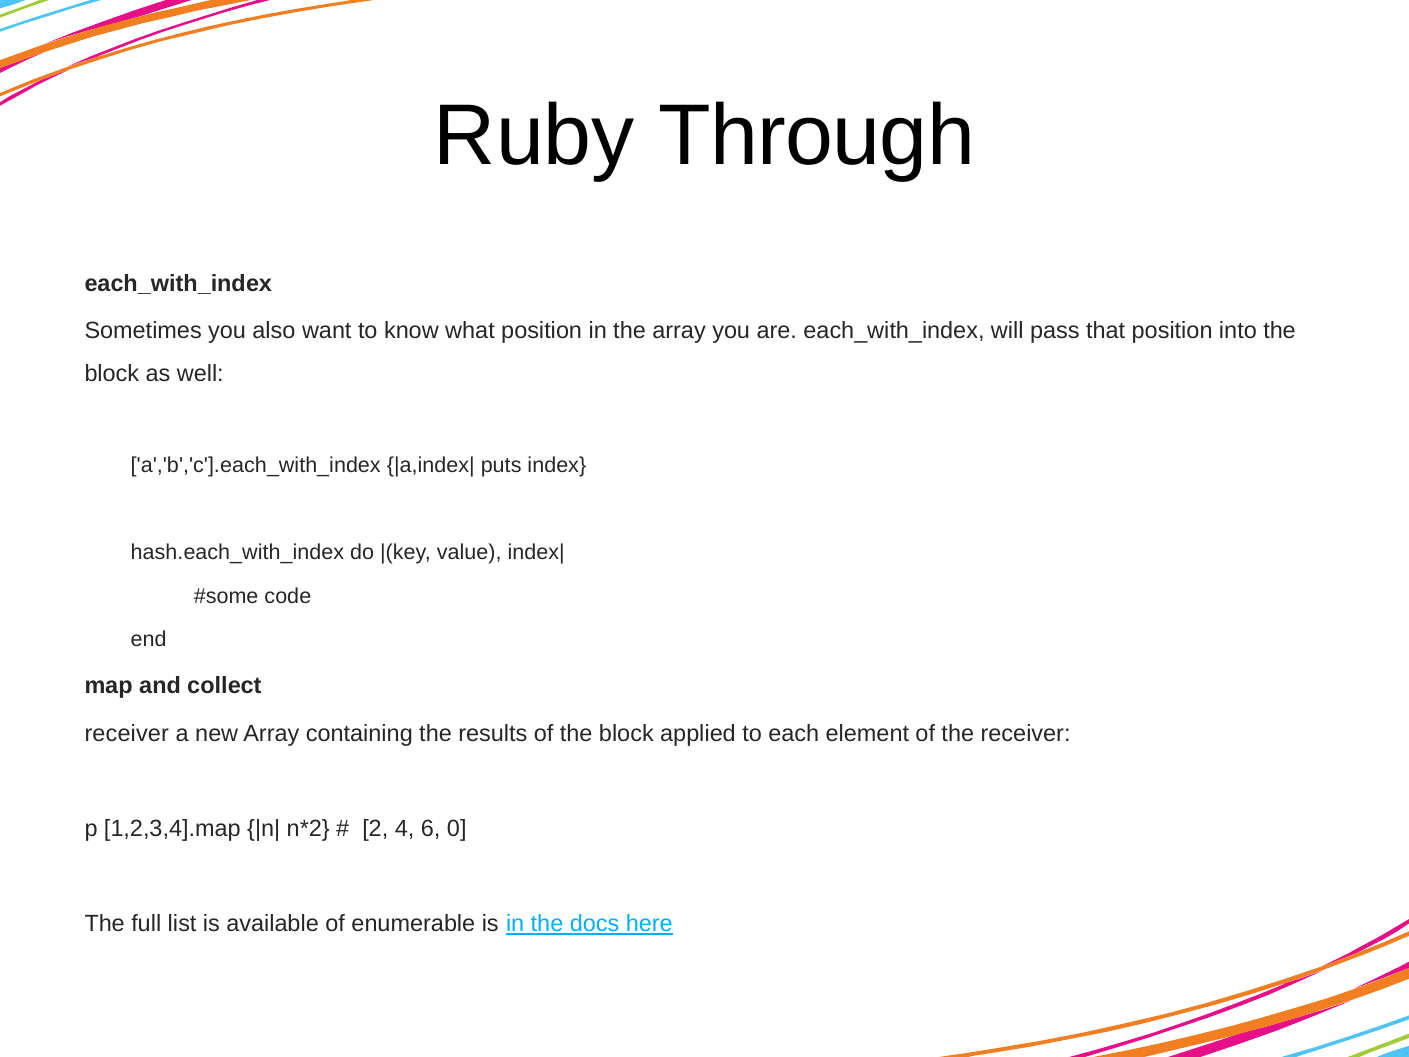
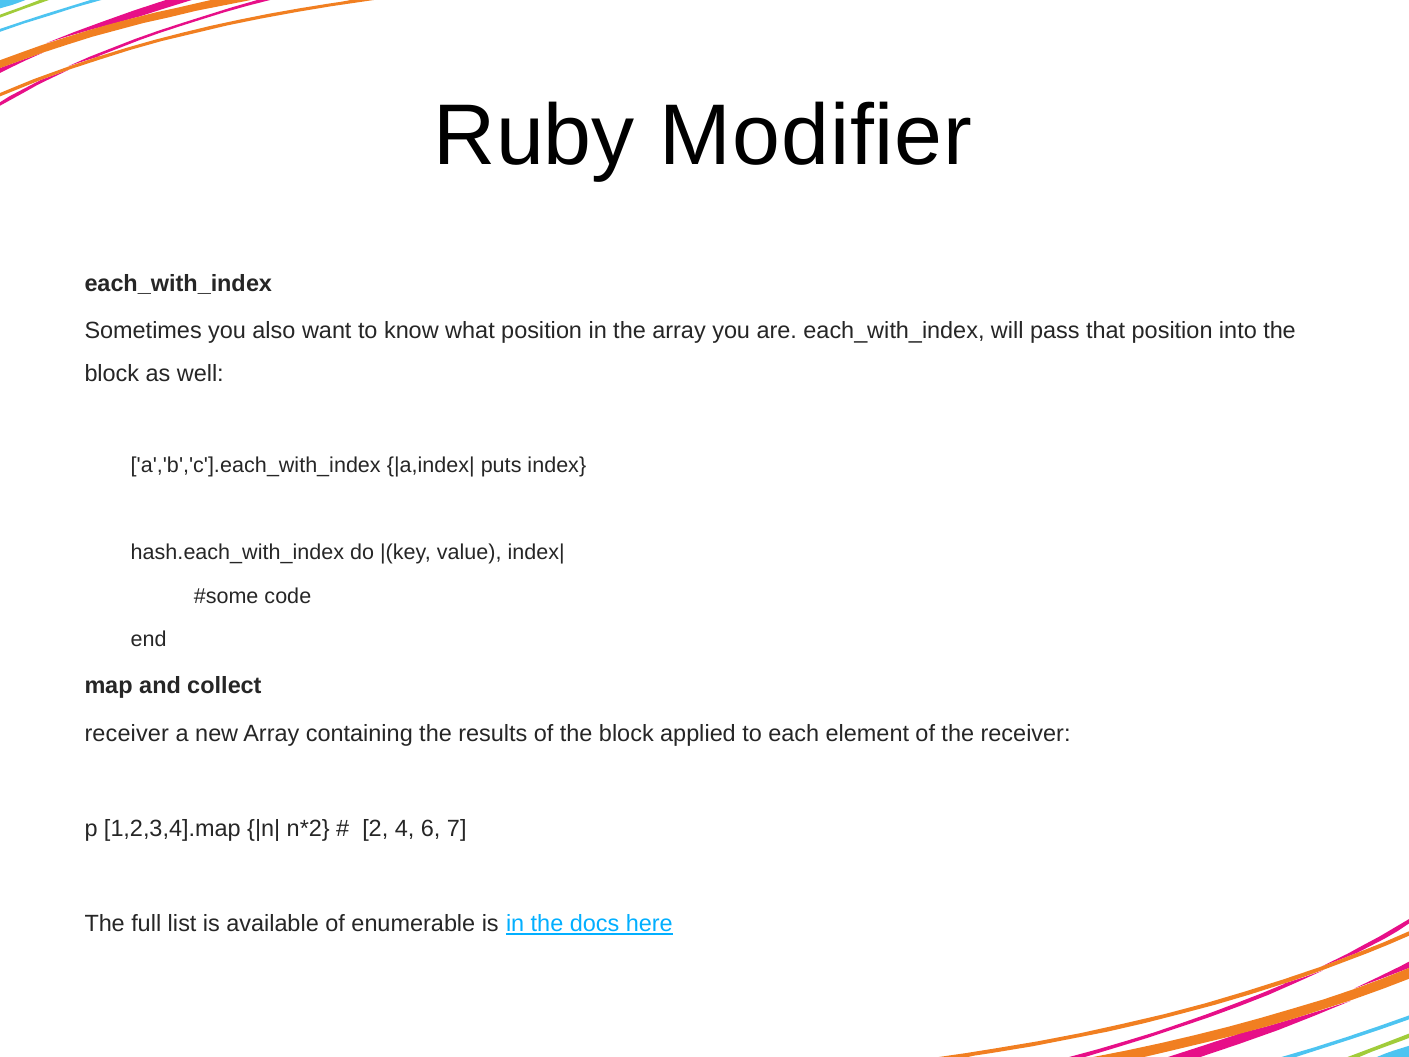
Through: Through -> Modifier (816, 136)
0: 0 -> 7 (457, 828)
